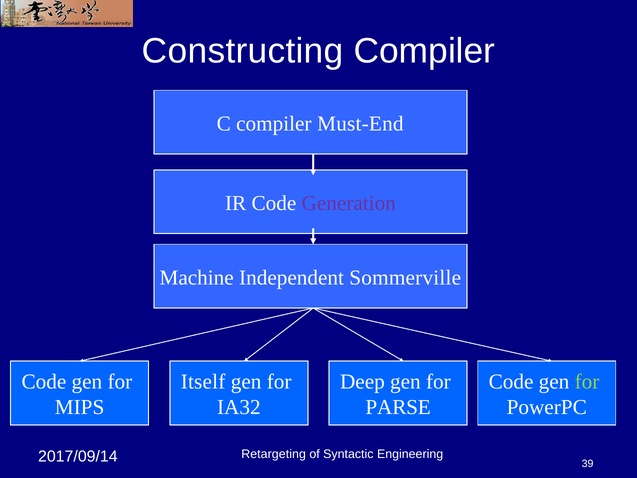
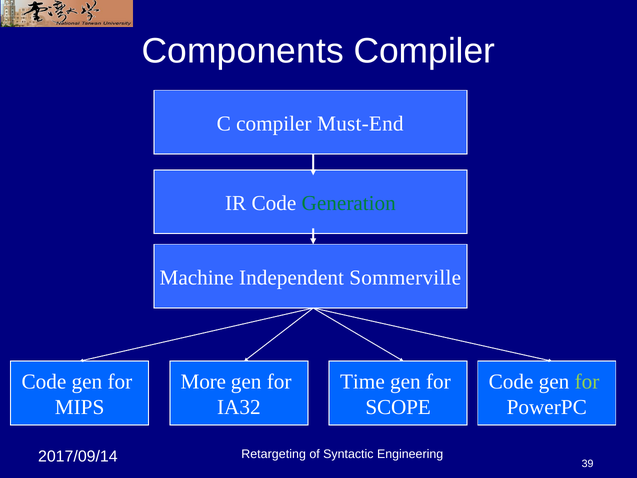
Constructing: Constructing -> Components (243, 51)
Generation colour: purple -> green (349, 203)
Itself: Itself -> More (203, 382)
Deep: Deep -> Time (362, 382)
PARSE: PARSE -> SCOPE (398, 407)
